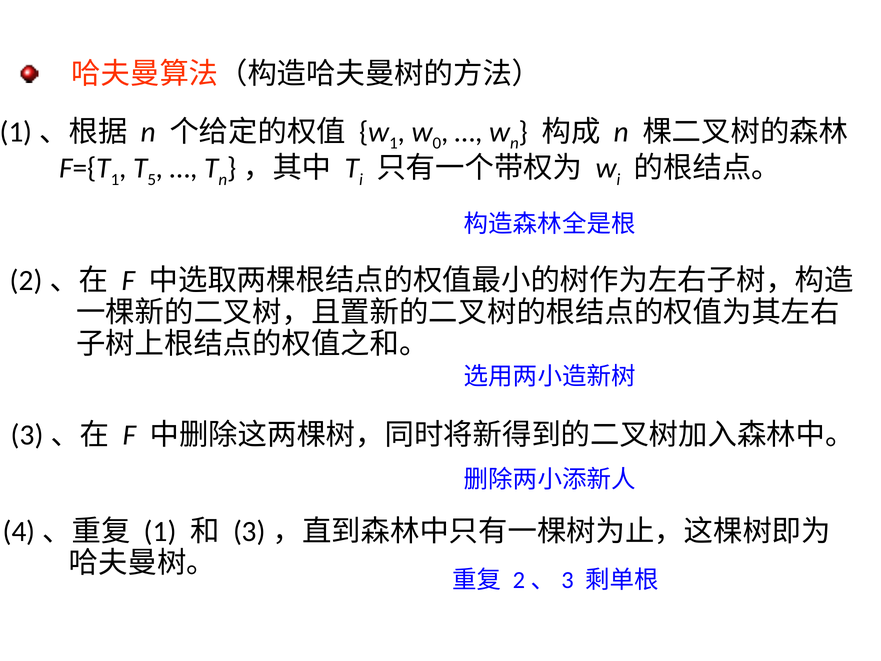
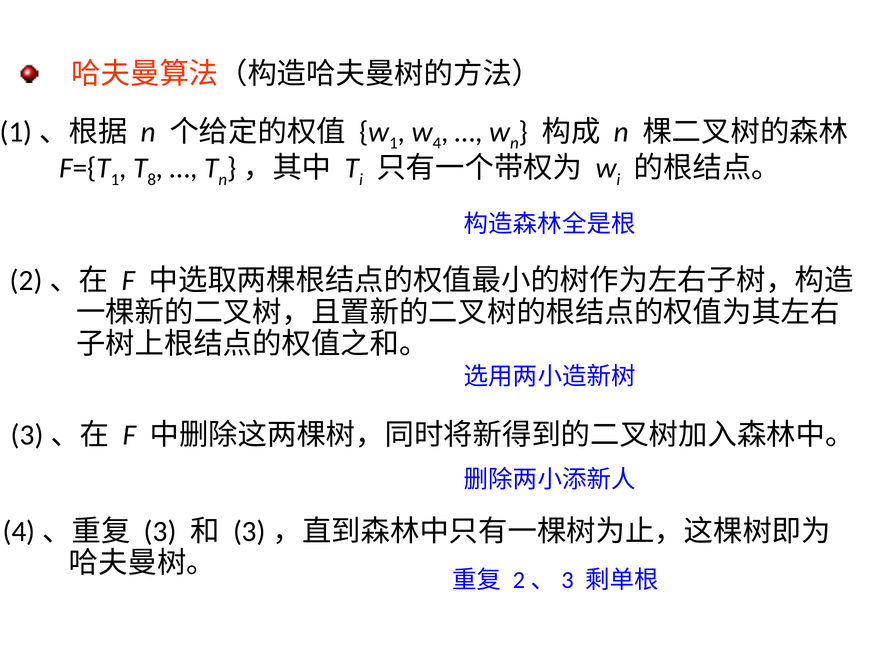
0: 0 -> 4 (437, 143)
5: 5 -> 8 (152, 179)
1: 1 -> 3 (160, 531)
